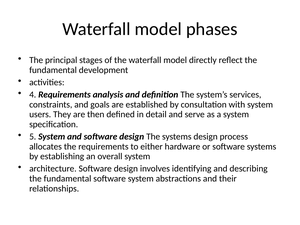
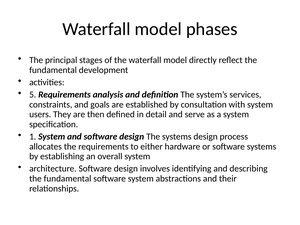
4: 4 -> 5 (33, 95)
5: 5 -> 1 (33, 137)
